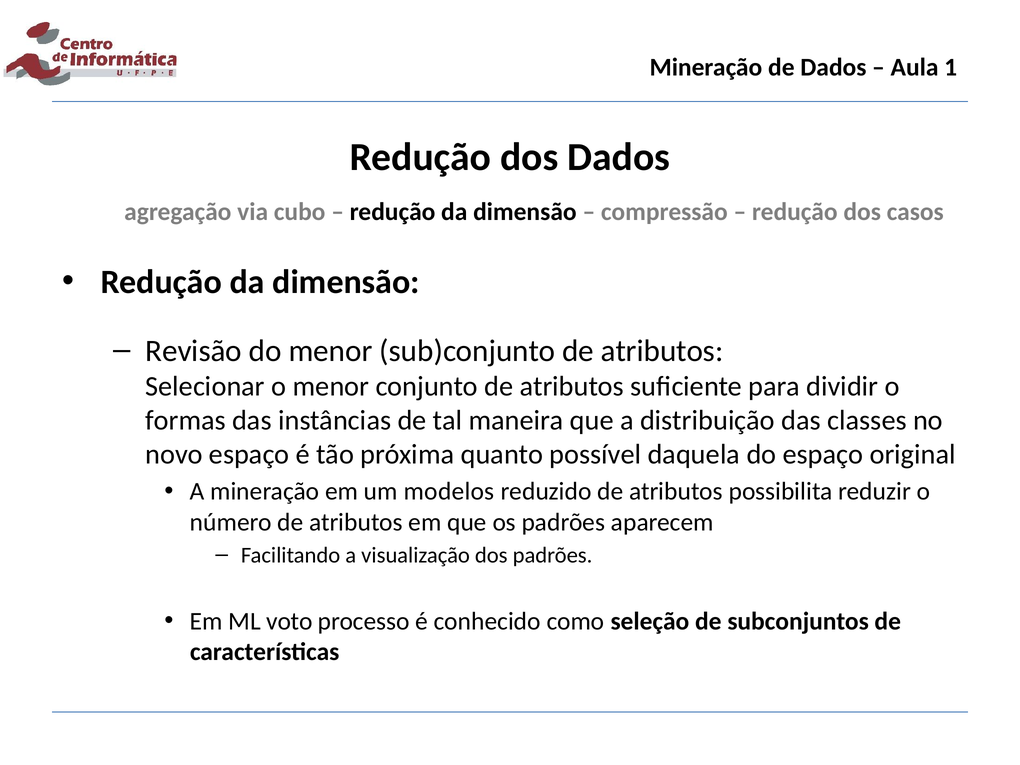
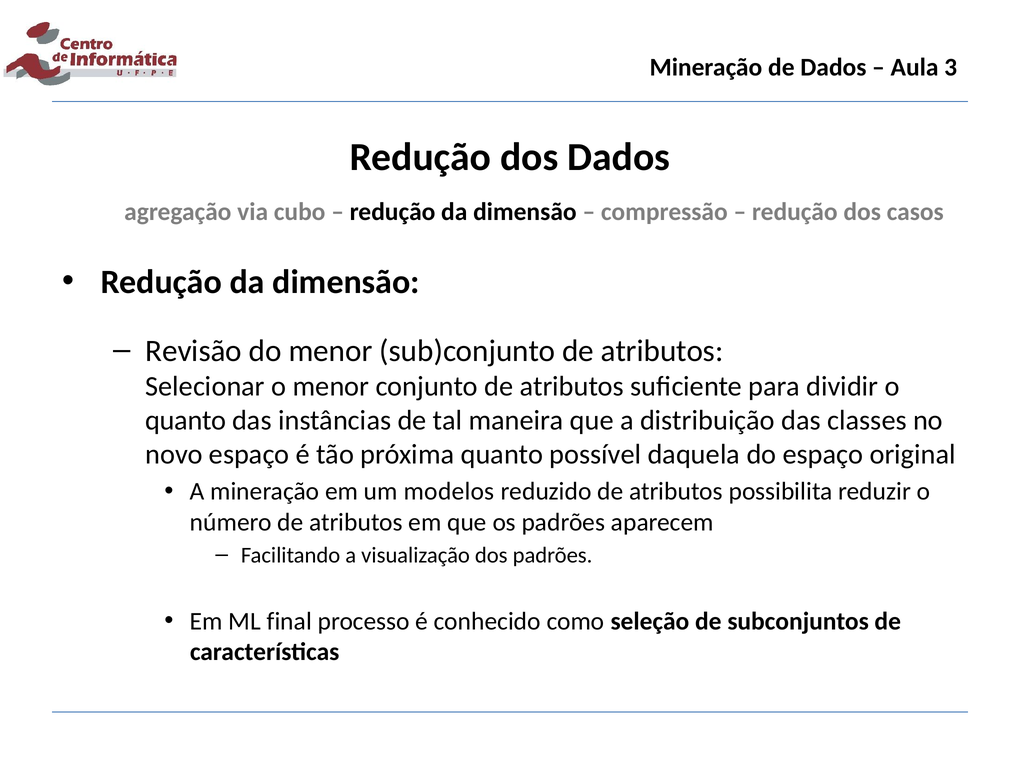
1: 1 -> 3 (951, 67)
formas: formas -> quanto (186, 420)
voto: voto -> final (289, 621)
